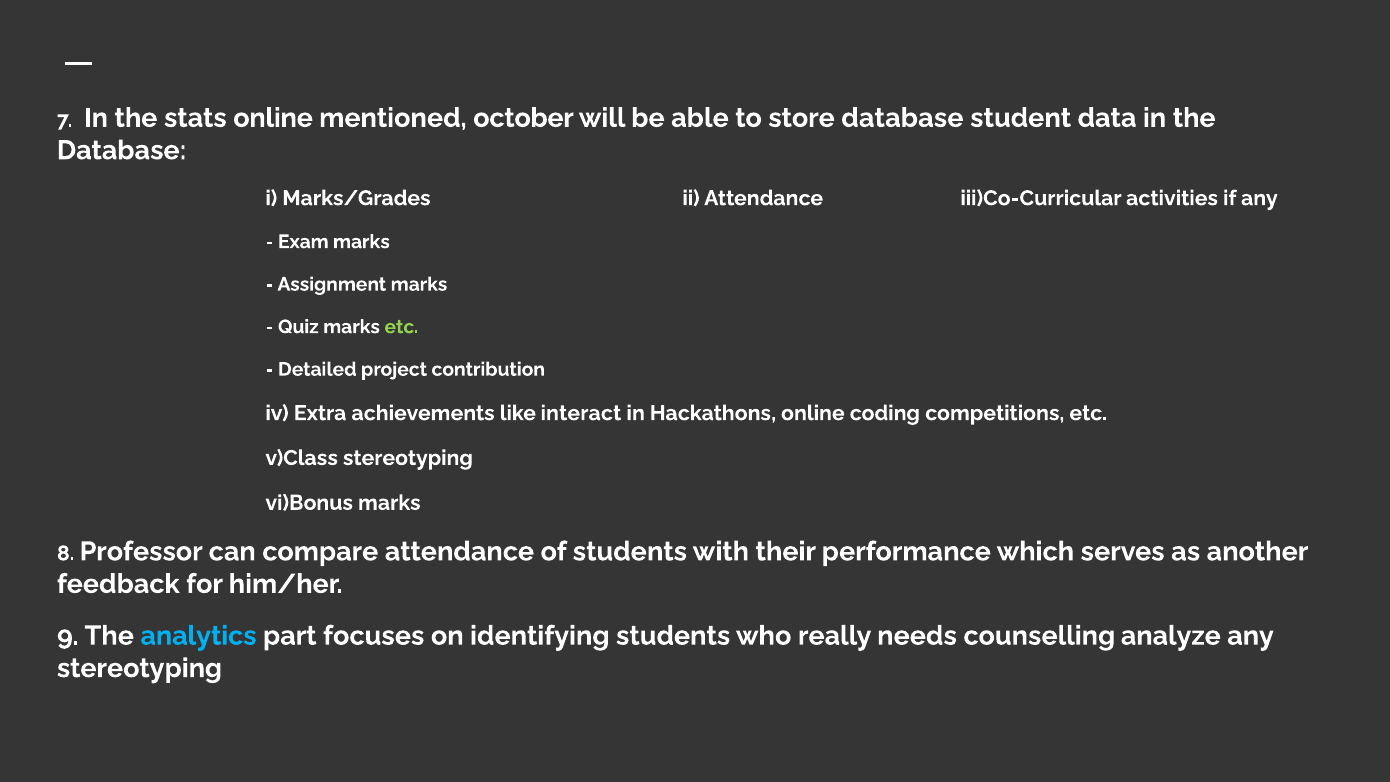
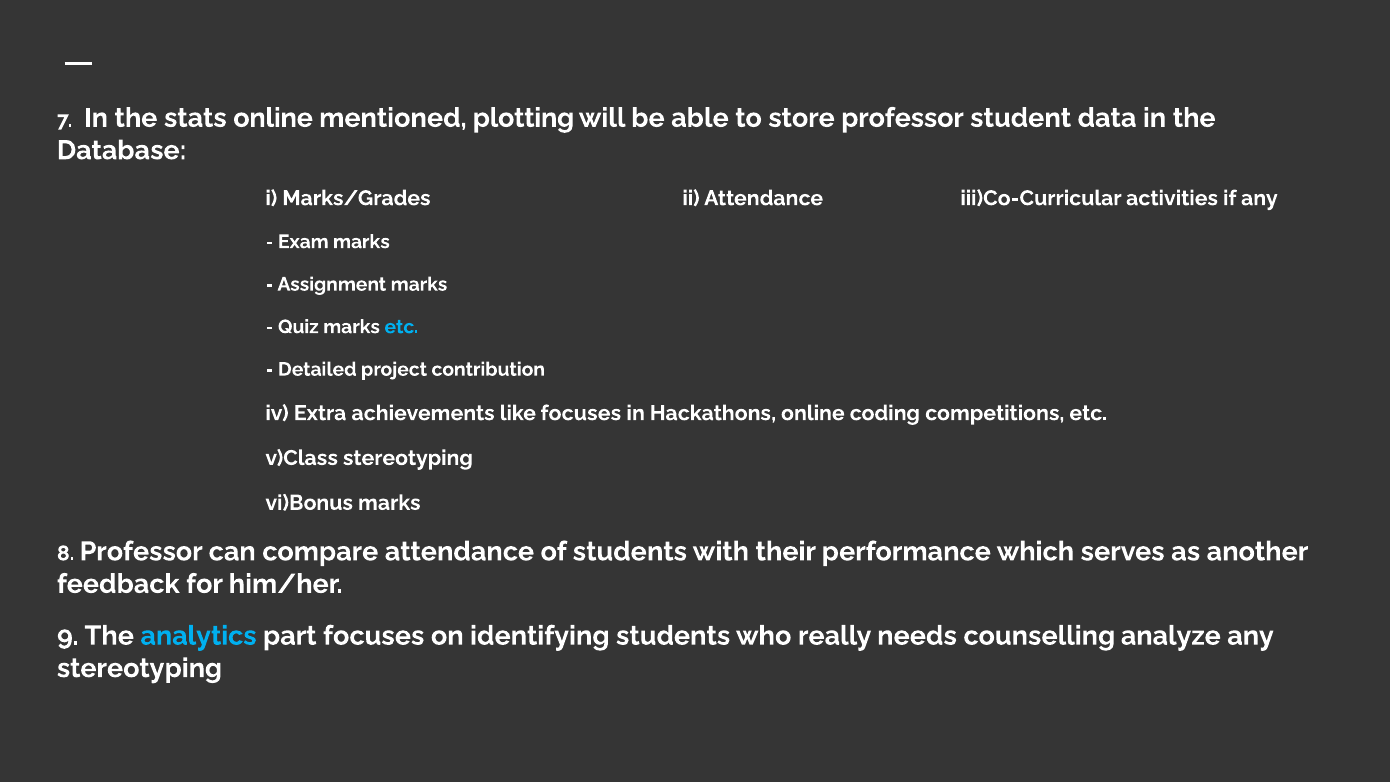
october: october -> plotting (524, 118)
store database: database -> professor (903, 118)
etc colour: light green -> light blue (402, 327)
like interact: interact -> focuses (581, 413)
